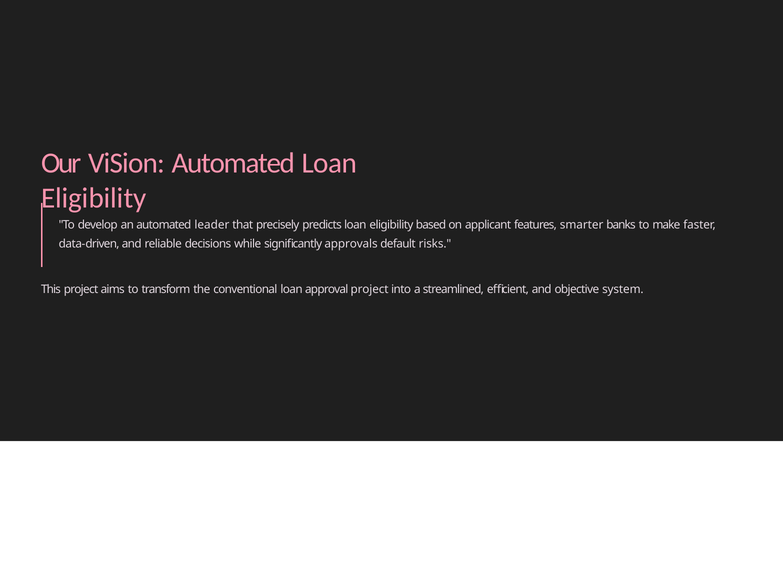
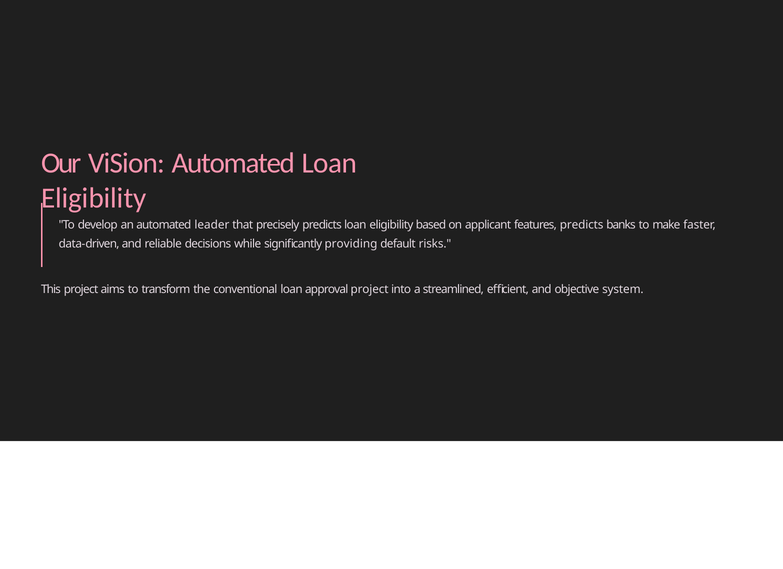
features smarter: smarter -> predicts (582, 225)
approvals: approvals -> providing (351, 244)
